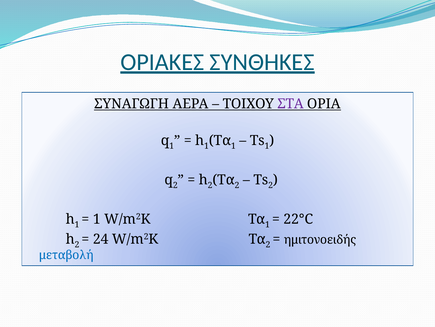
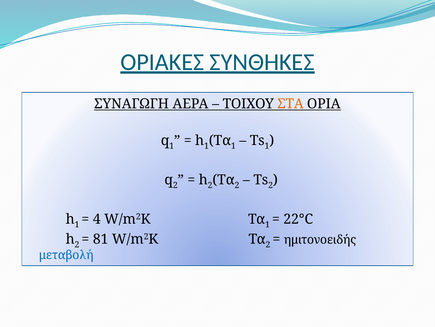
ΣΤΑ colour: purple -> orange (290, 104)
1: 1 -> 4 (97, 219)
24: 24 -> 81 (101, 239)
